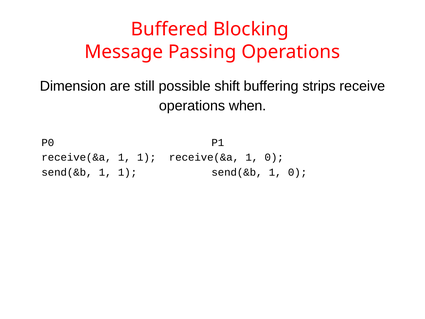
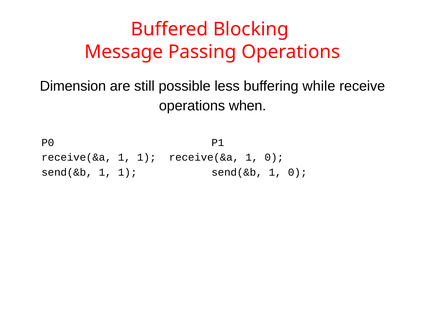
shift: shift -> less (227, 86)
strips: strips -> while (319, 86)
